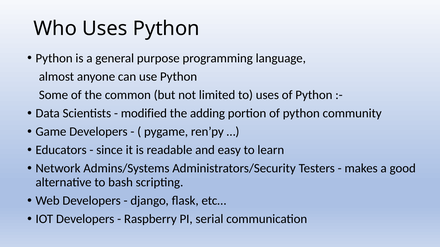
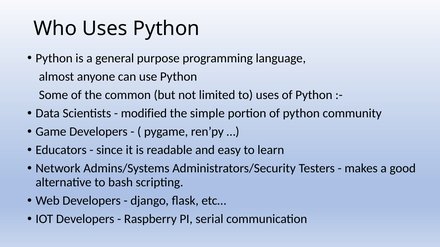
adding: adding -> simple (207, 113)
